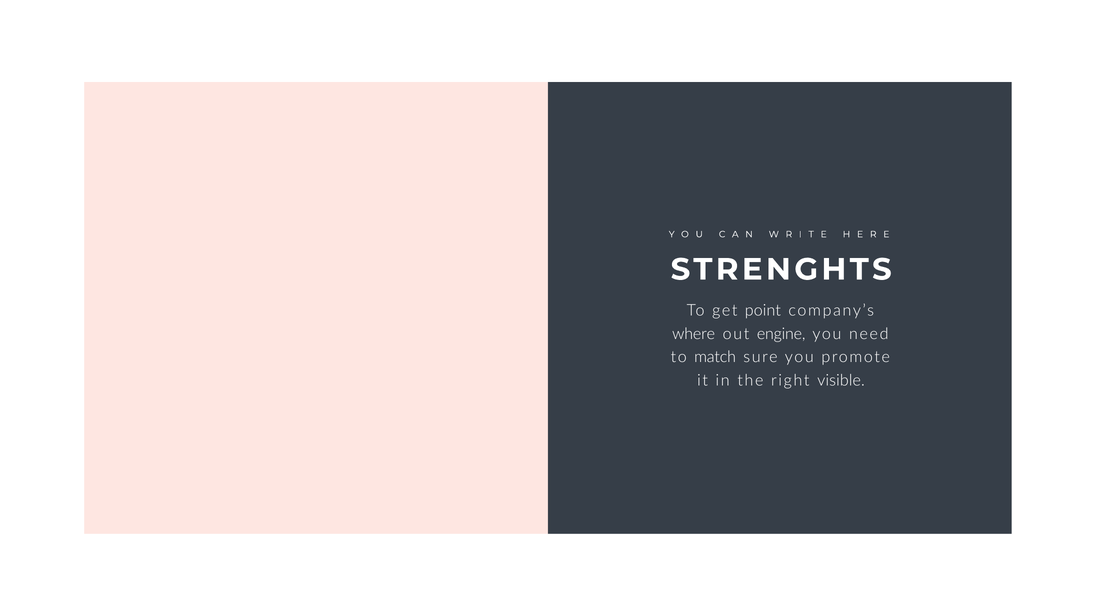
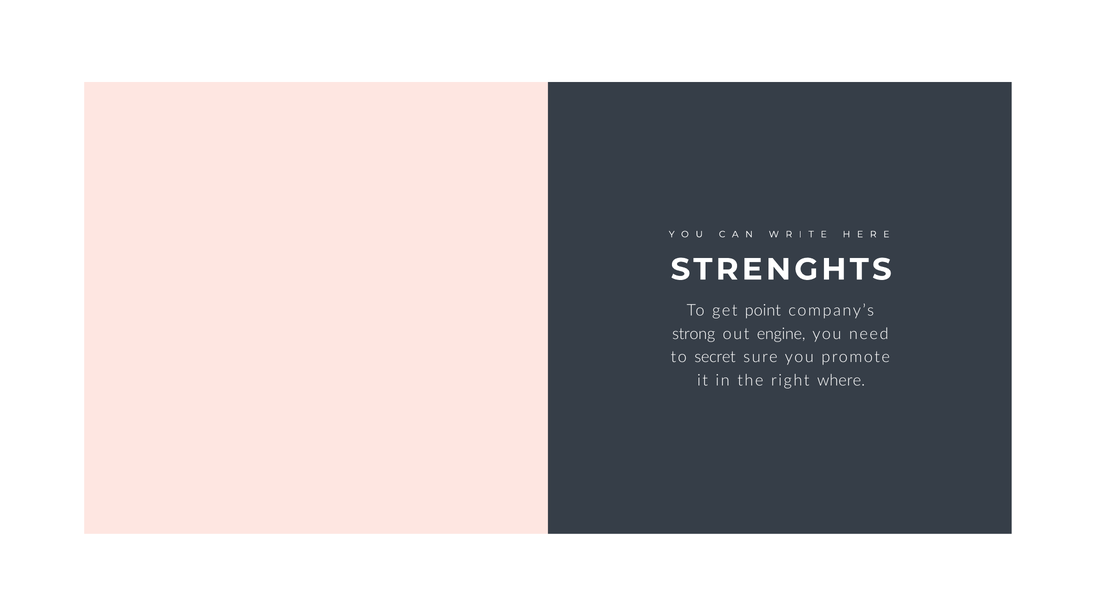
where: where -> strong (694, 334)
match: match -> secret (715, 357)
visible: visible -> where (841, 381)
